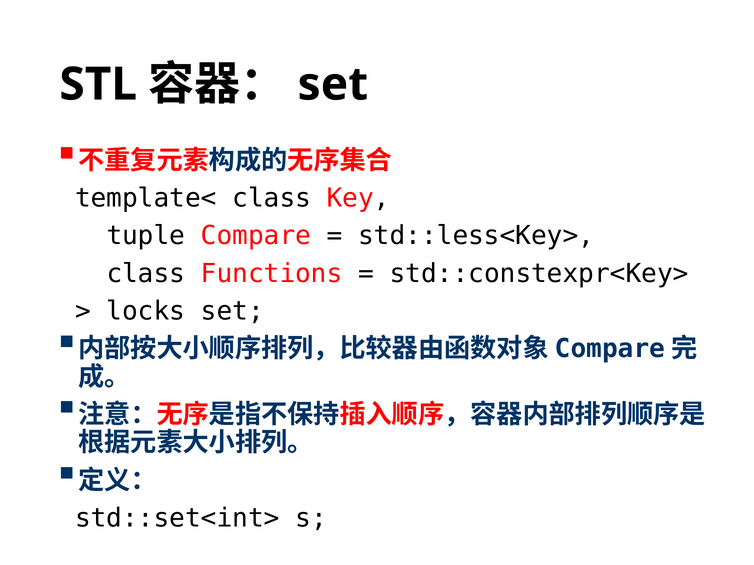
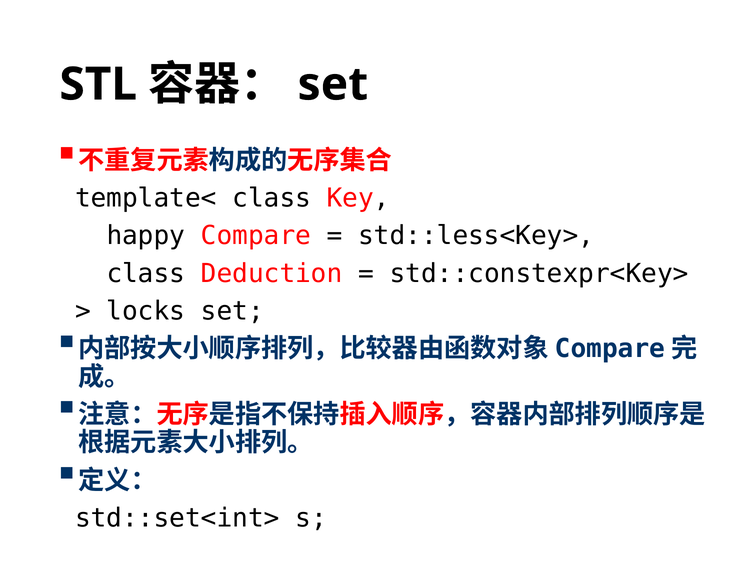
tuple: tuple -> happy (146, 236)
Functions: Functions -> Deduction (272, 274)
